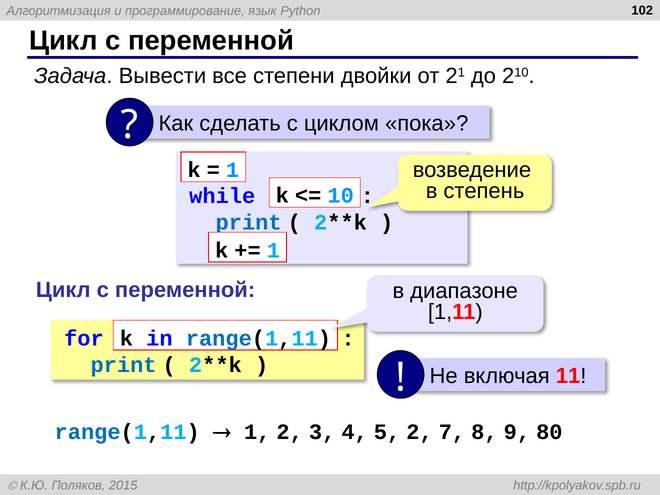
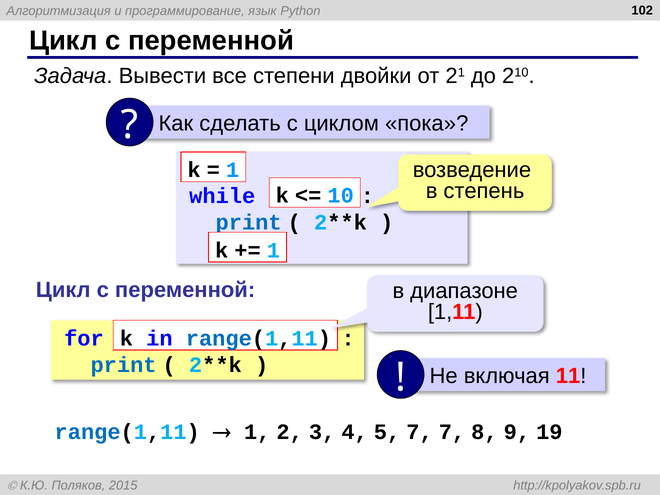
5 2: 2 -> 7 (420, 432)
80: 80 -> 19 (549, 432)
